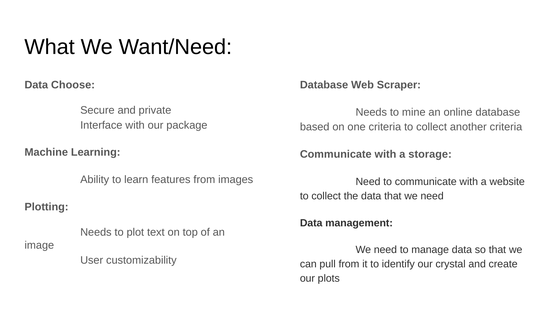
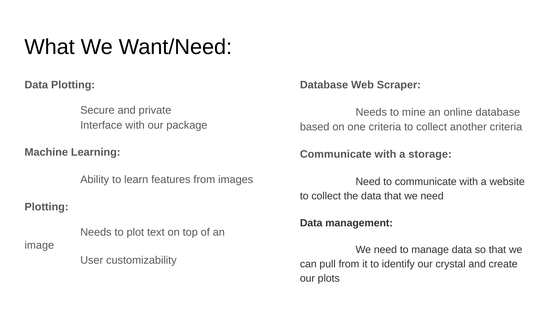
Data Choose: Choose -> Plotting (73, 85)
